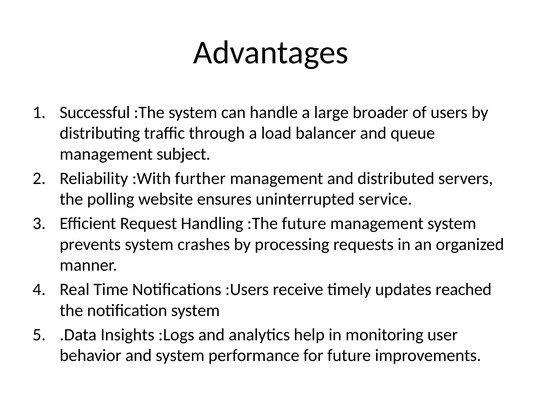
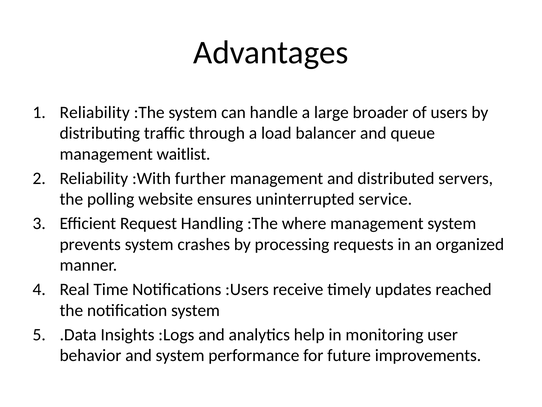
Successful: Successful -> Reliability (95, 112)
subject: subject -> waitlist (184, 154)
:The future: future -> where (304, 223)
